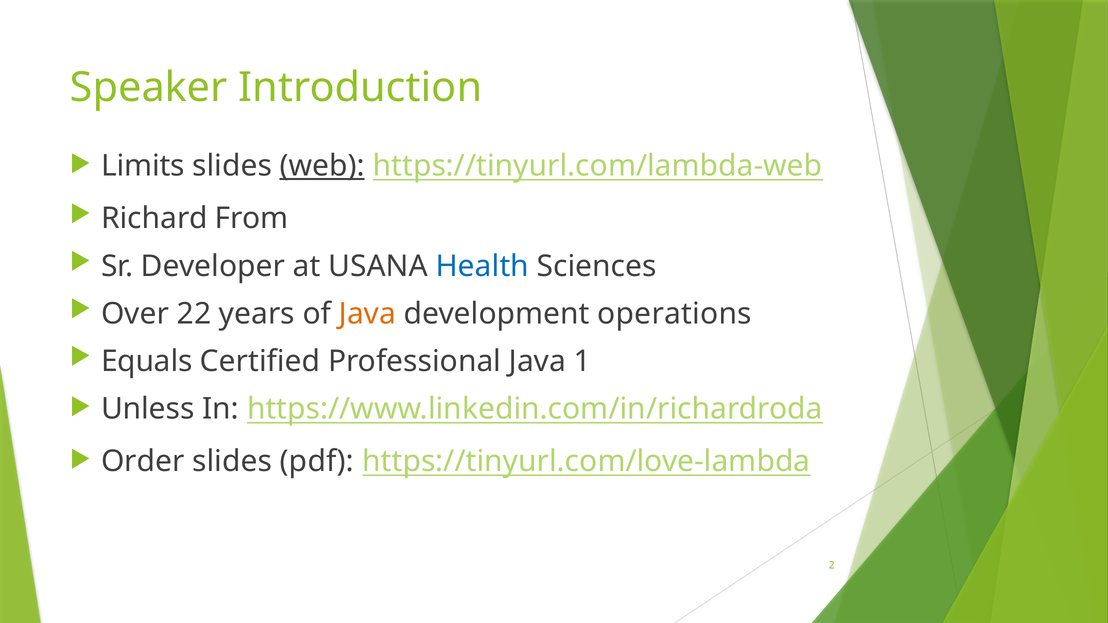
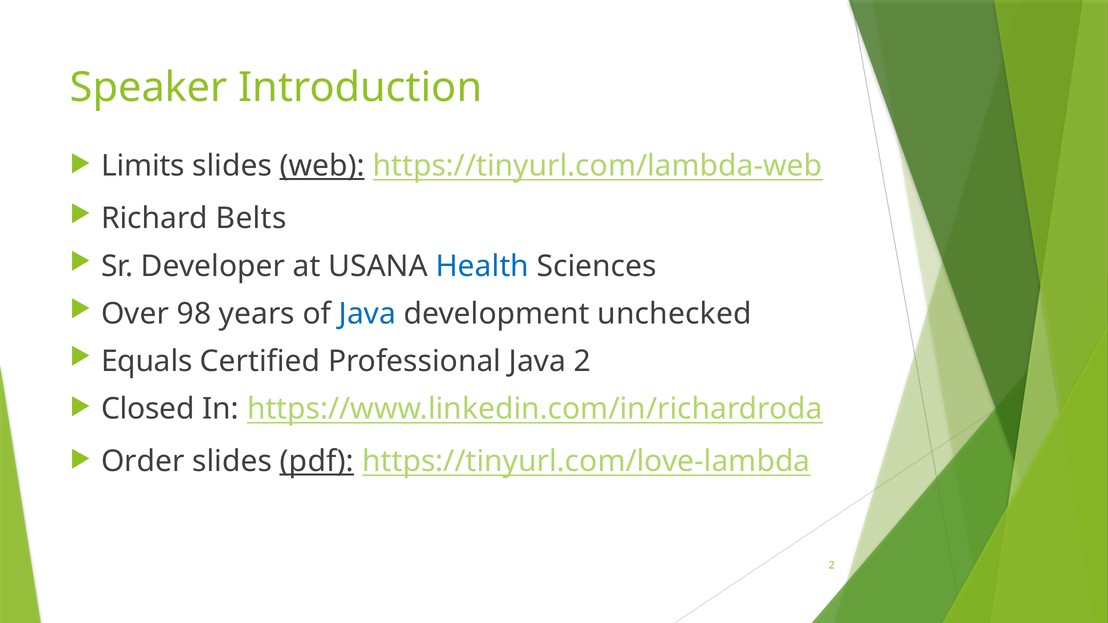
From: From -> Belts (251, 219)
22: 22 -> 98 (194, 314)
Java colour: orange -> blue (367, 314)
operations: operations -> unchecked (675, 314)
Java 1: 1 -> 2 (582, 362)
Unless: Unless -> Closed (148, 409)
pdf underline: none -> present (317, 462)
